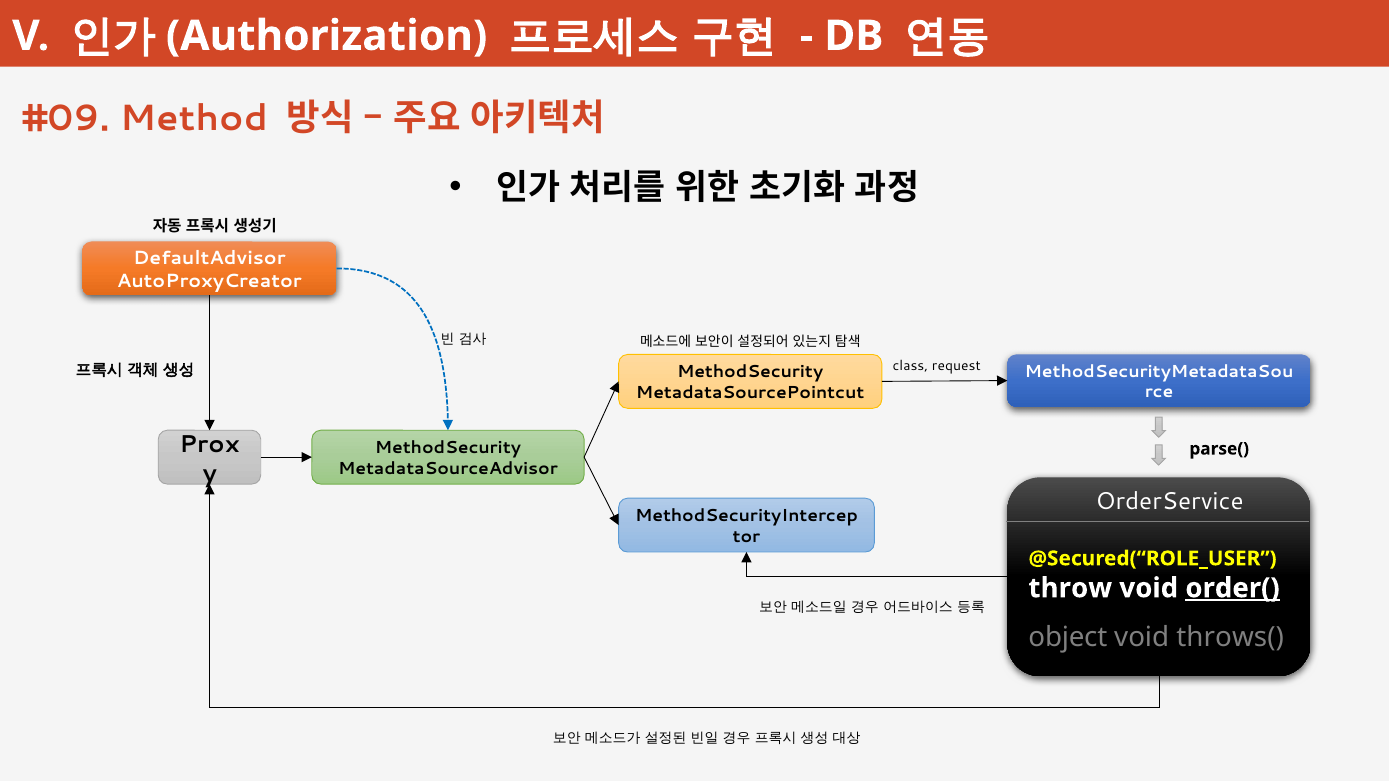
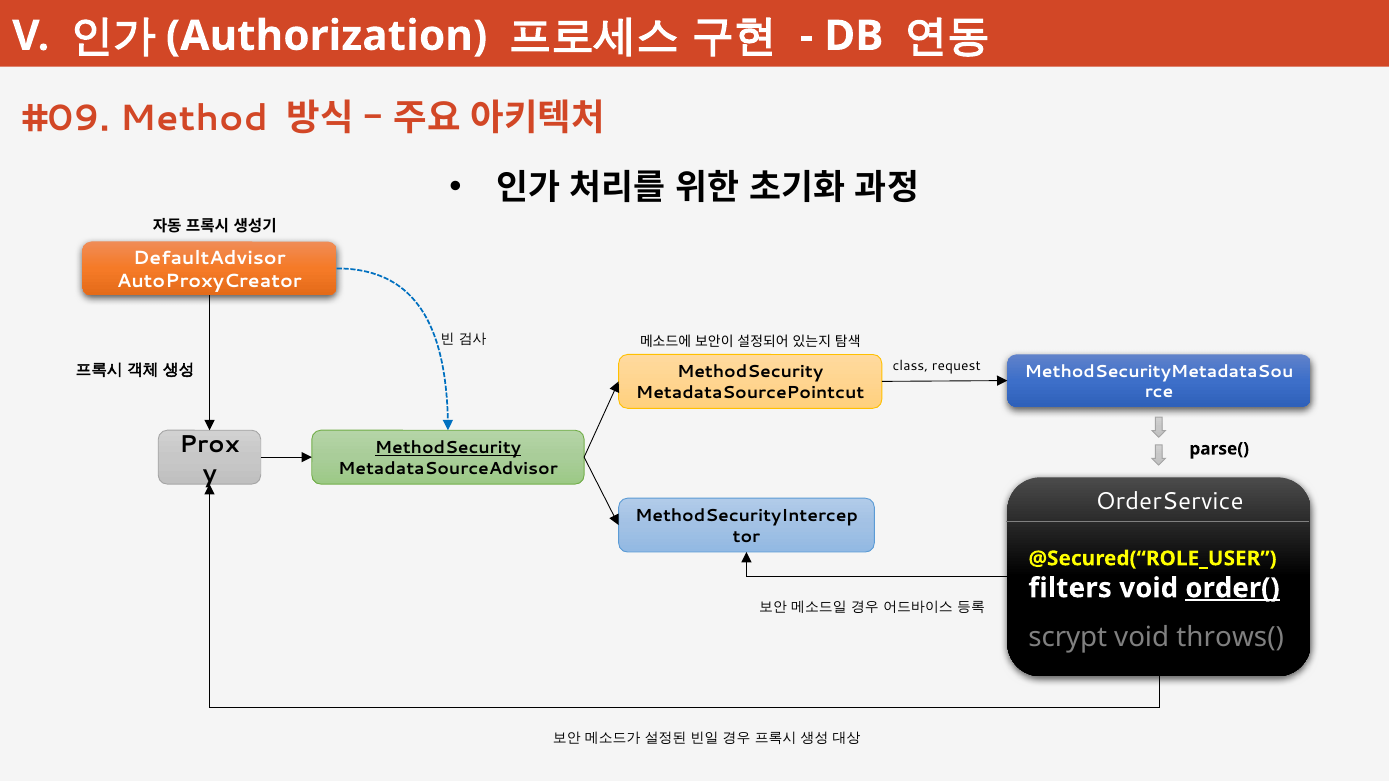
MethodSecurity underline: none -> present (448, 448)
throw: throw -> filters (1070, 588)
object: object -> scrypt (1068, 637)
